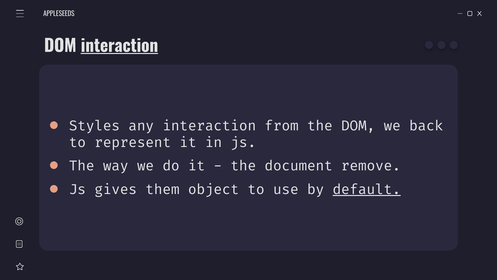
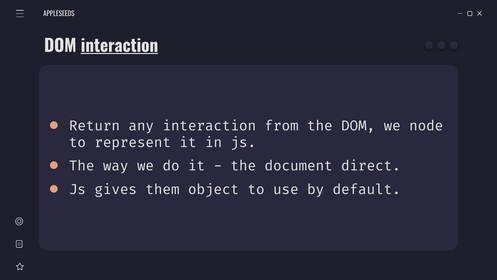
Styles: Styles -> Return (94, 126)
back: back -> node (426, 126)
remove: remove -> direct (371, 166)
default underline: present -> none (367, 189)
